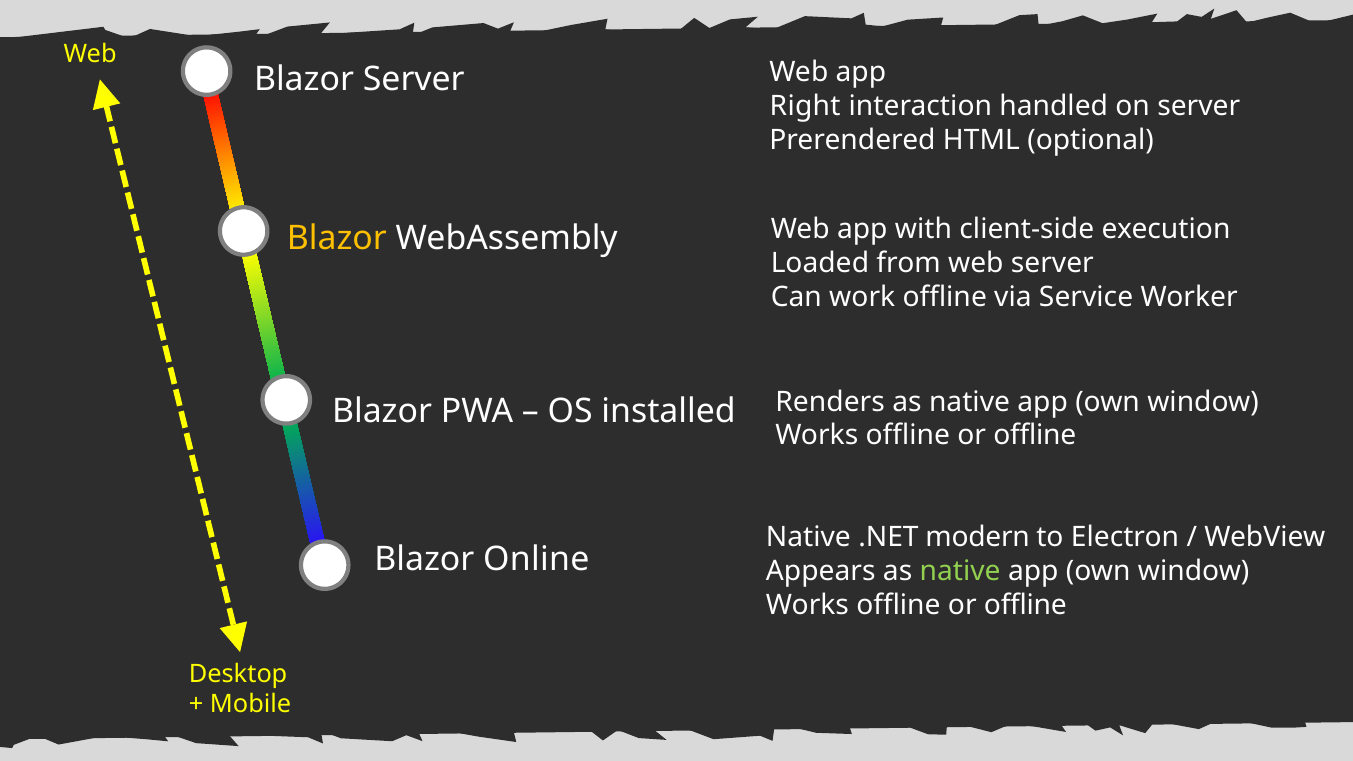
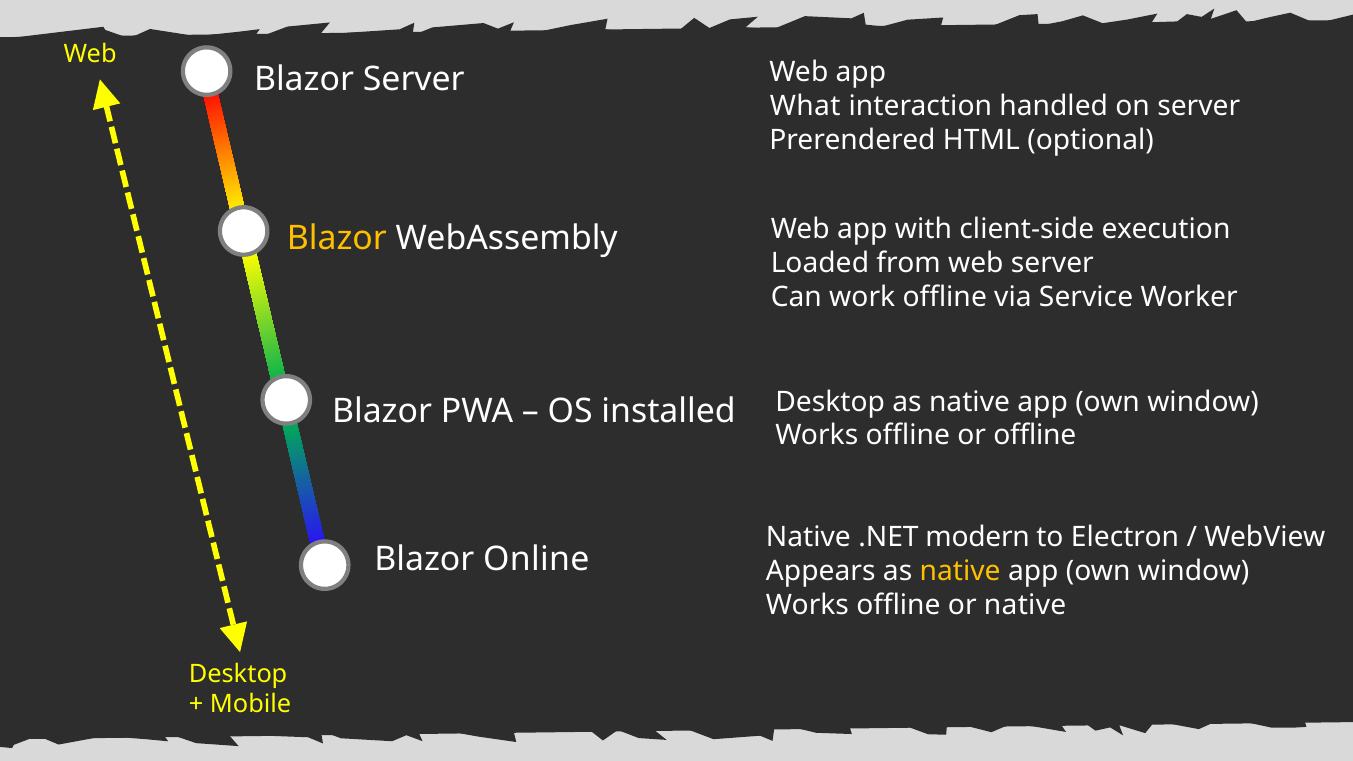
Right: Right -> What (805, 106)
installed Renders: Renders -> Desktop (830, 402)
native colour: light green -> yellow (960, 571)
offline: offline -> native (1025, 605)
